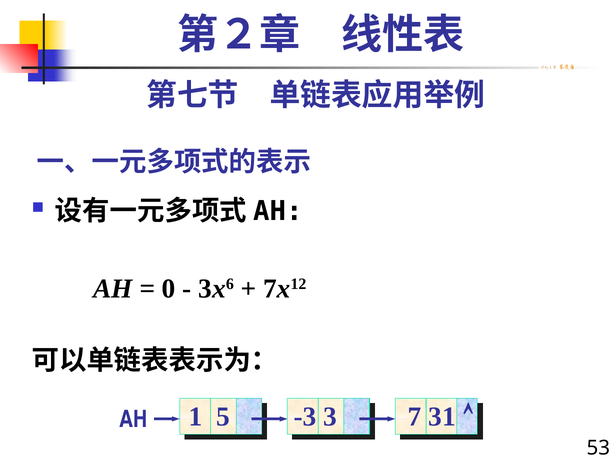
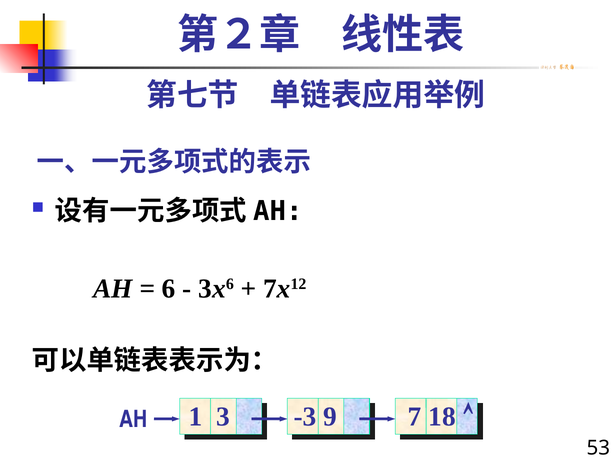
0: 0 -> 6 (169, 289)
5: 5 -> 3 (223, 417)
3: 3 -> 9 (330, 417)
31: 31 -> 18 (442, 417)
